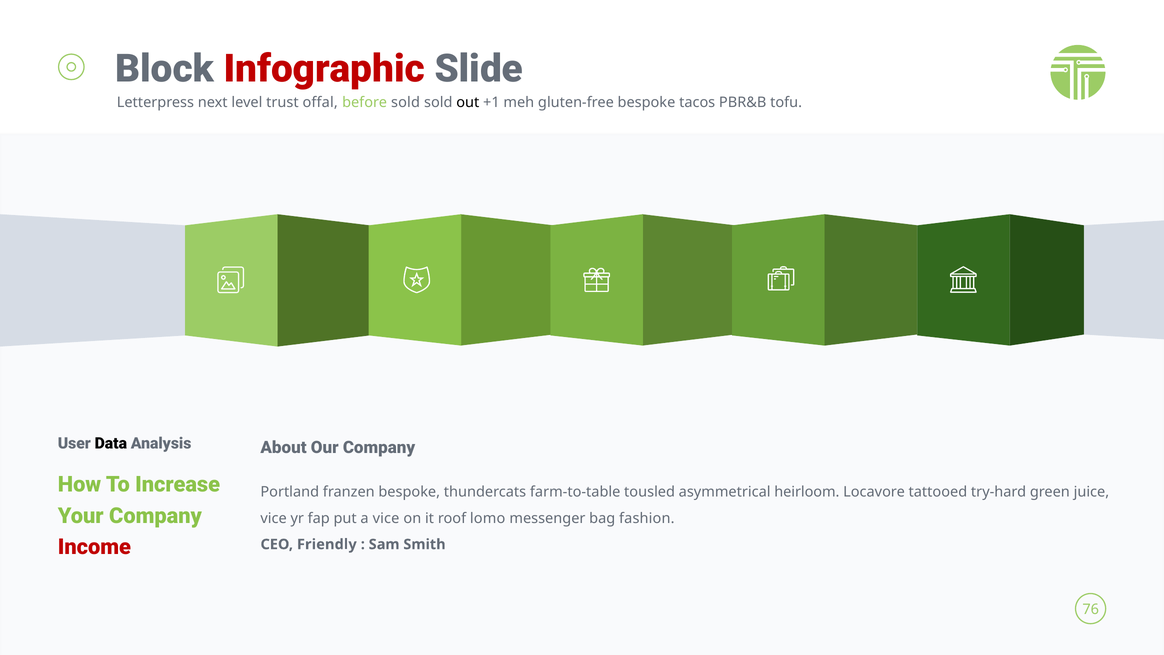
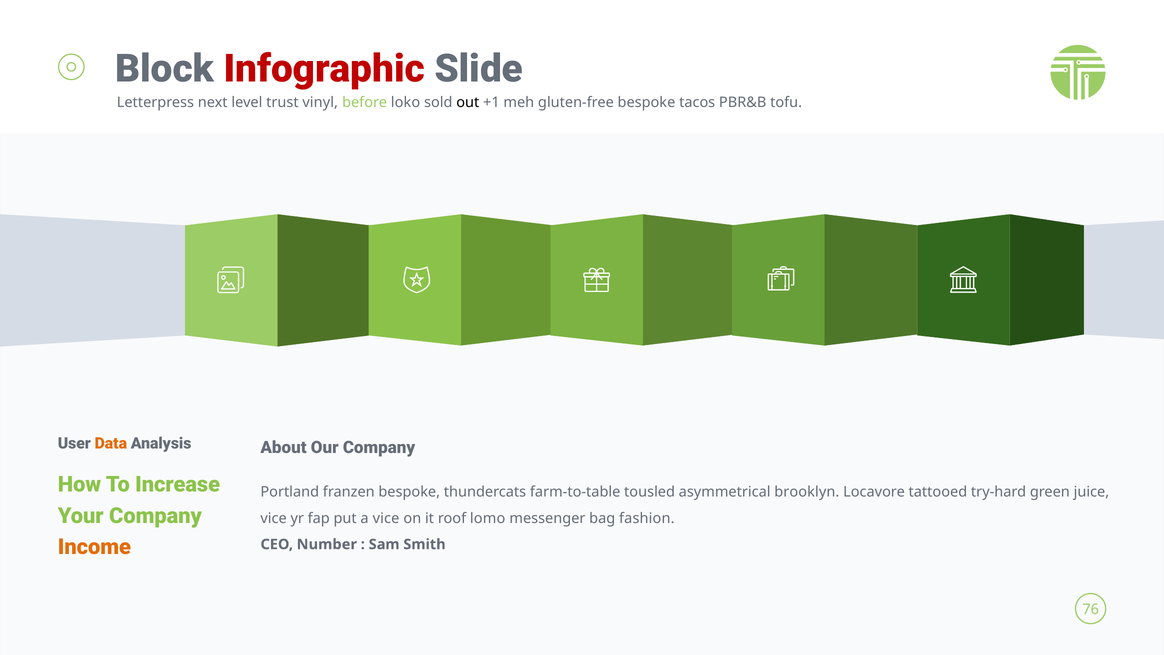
offal: offal -> vinyl (320, 102)
before sold: sold -> loko (406, 102)
Data colour: black -> orange (111, 444)
heirloom: heirloom -> brooklyn (807, 492)
Income colour: red -> orange (94, 547)
Friendly: Friendly -> Number (327, 544)
